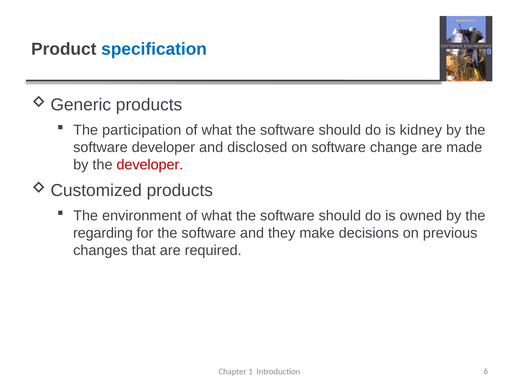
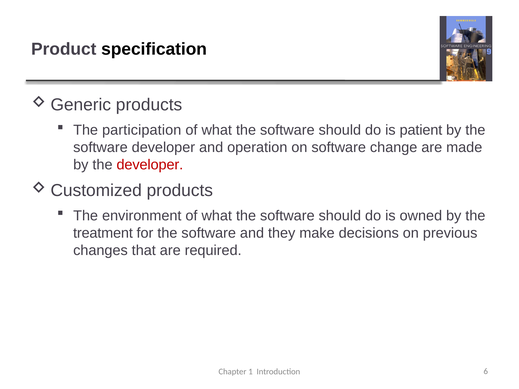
specification colour: blue -> black (154, 49)
kidney: kidney -> patient (421, 130)
disclosed: disclosed -> operation (257, 148)
regarding: regarding -> treatment (103, 233)
